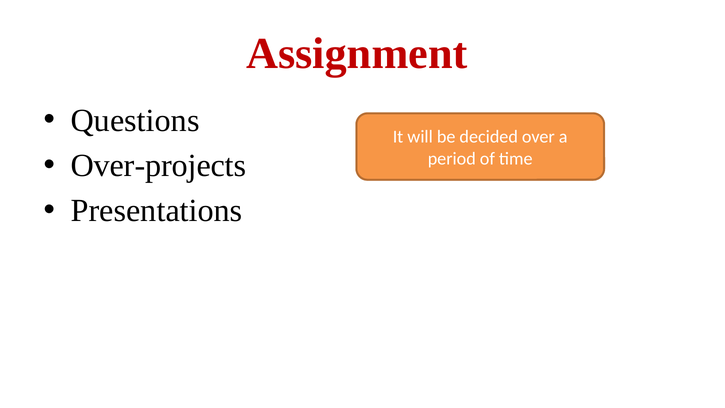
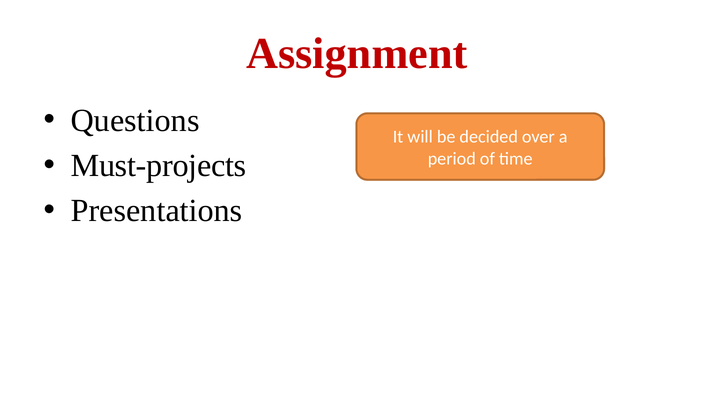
Over-projects: Over-projects -> Must-projects (158, 166)
